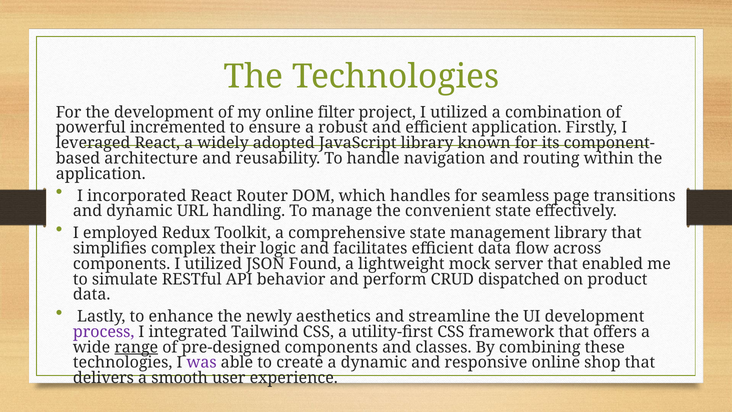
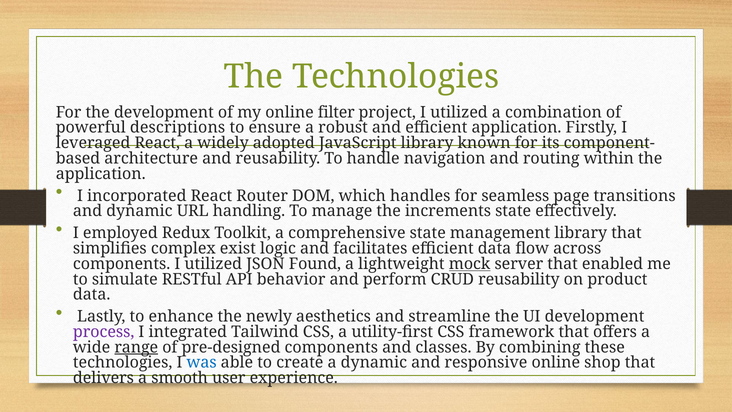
incremented: incremented -> descriptions (178, 128)
convenient: convenient -> increments (448, 211)
their: their -> exist (238, 248)
mock underline: none -> present (470, 264)
CRUD dispatched: dispatched -> reusability (519, 279)
was colour: purple -> blue (202, 362)
